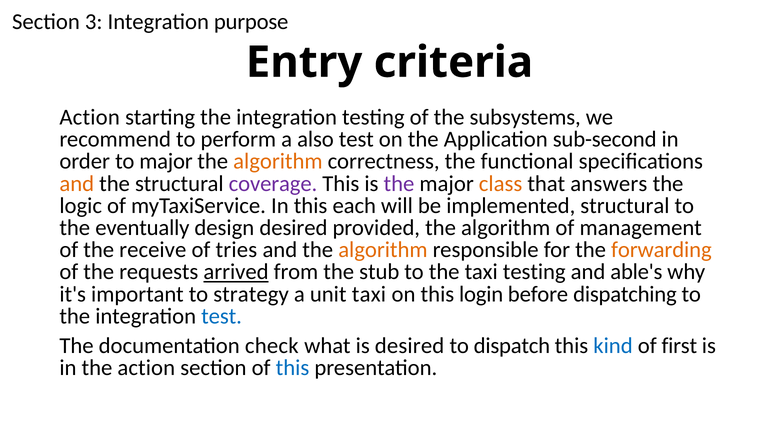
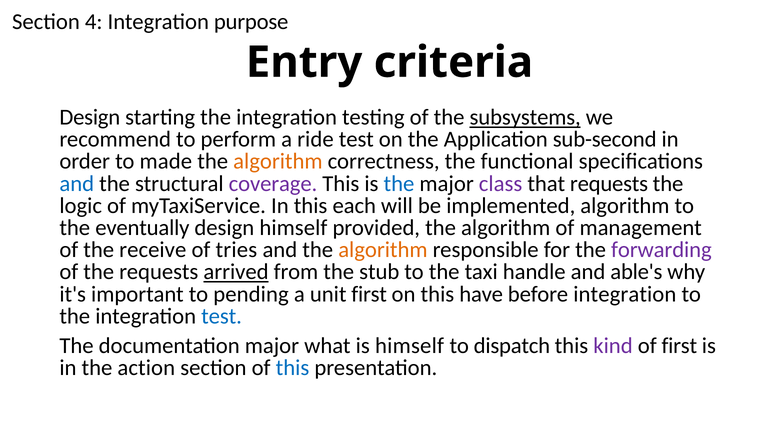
3: 3 -> 4 (94, 22)
Action: Action -> Design (90, 117)
subsystems underline: none -> present (525, 117)
also: also -> ride (315, 139)
to major: major -> made (166, 162)
and colour: orange -> blue (77, 184)
the colour: purple -> blue (399, 184)
class colour: orange -> purple (501, 184)
that answers: answers -> requests (609, 184)
implemented structural: structural -> algorithm (625, 206)
design desired: desired -> himself (293, 228)
forwarding colour: orange -> purple (661, 250)
taxi testing: testing -> handle (534, 272)
strategy: strategy -> pending (251, 294)
unit taxi: taxi -> first (369, 294)
login: login -> have (481, 294)
before dispatching: dispatching -> integration (625, 294)
documentation check: check -> major (272, 346)
is desired: desired -> himself (410, 346)
kind colour: blue -> purple (613, 346)
